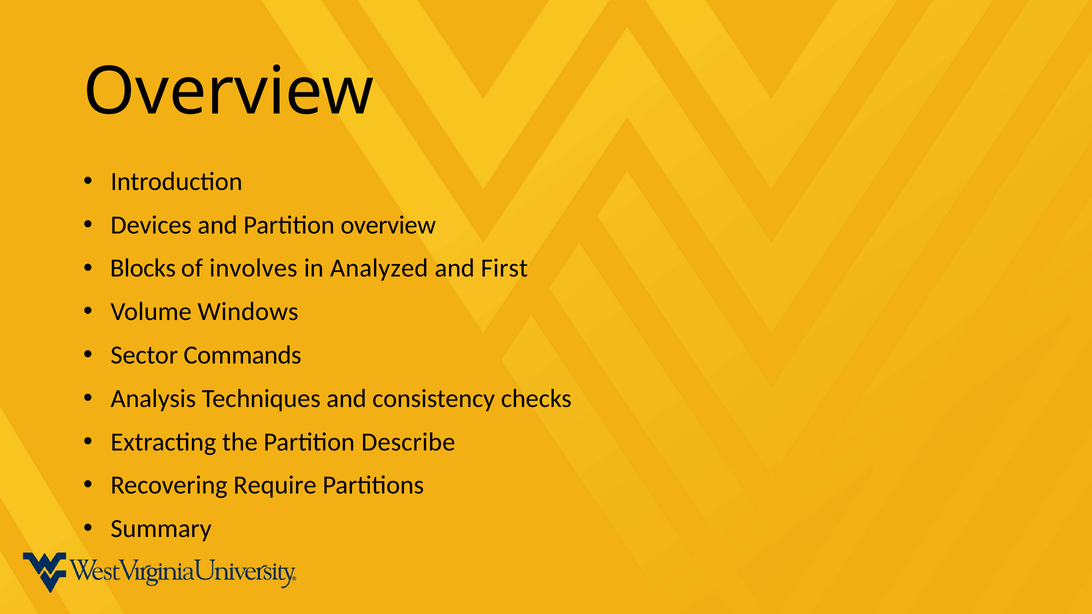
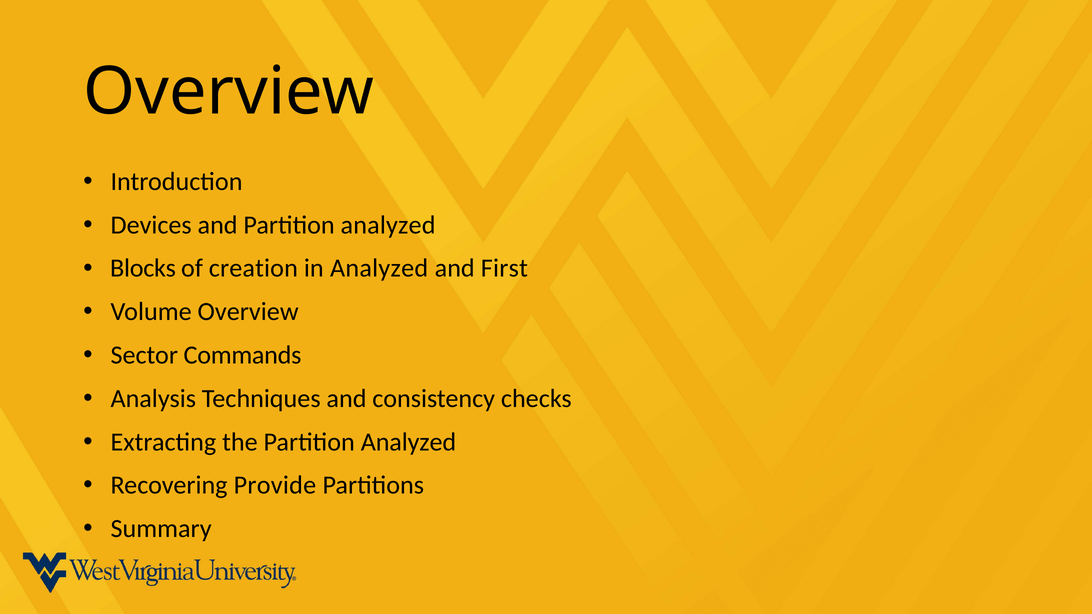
and Partition overview: overview -> analyzed (388, 225)
involves: involves -> creation (253, 268)
Volume Windows: Windows -> Overview (248, 312)
the Partition Describe: Describe -> Analyzed (408, 442)
Require: Require -> Provide (275, 485)
